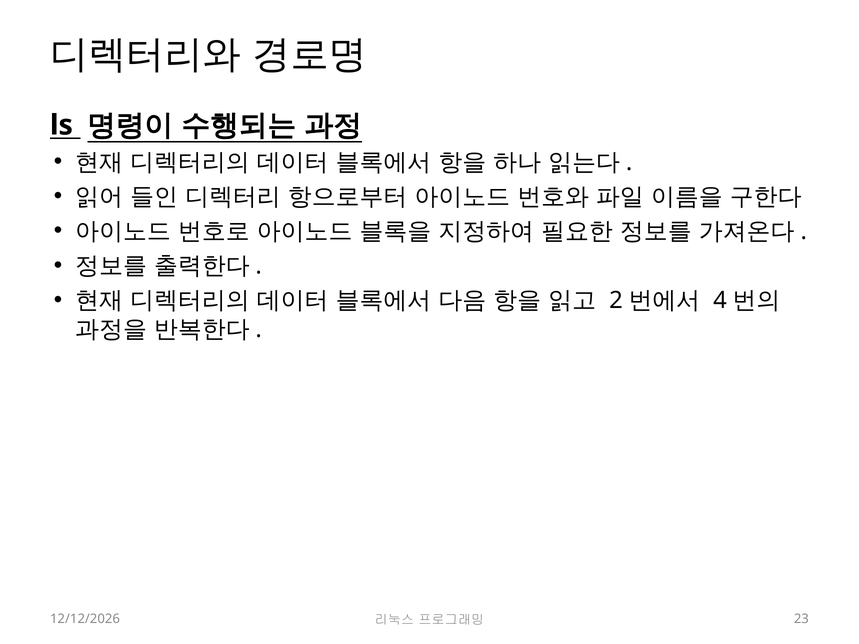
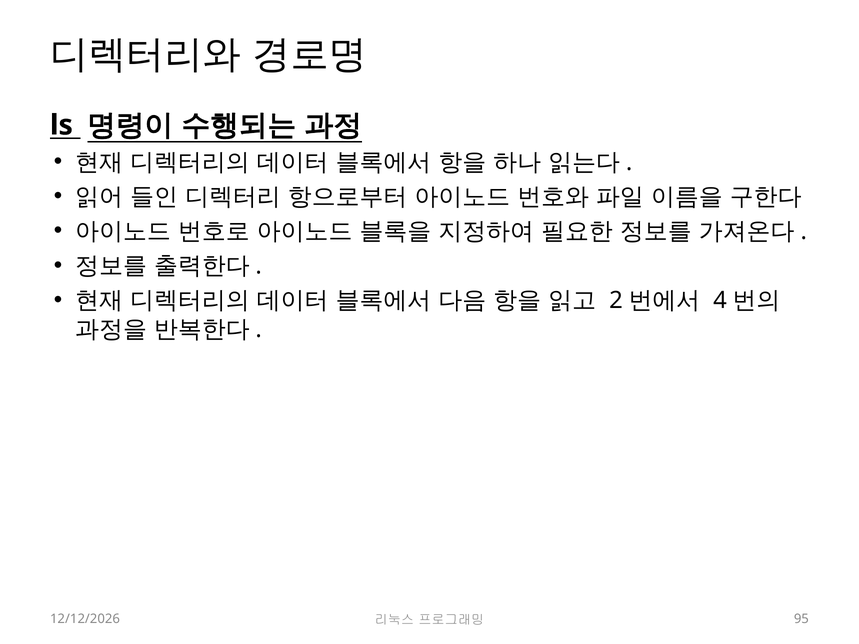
23: 23 -> 95 (801, 619)
